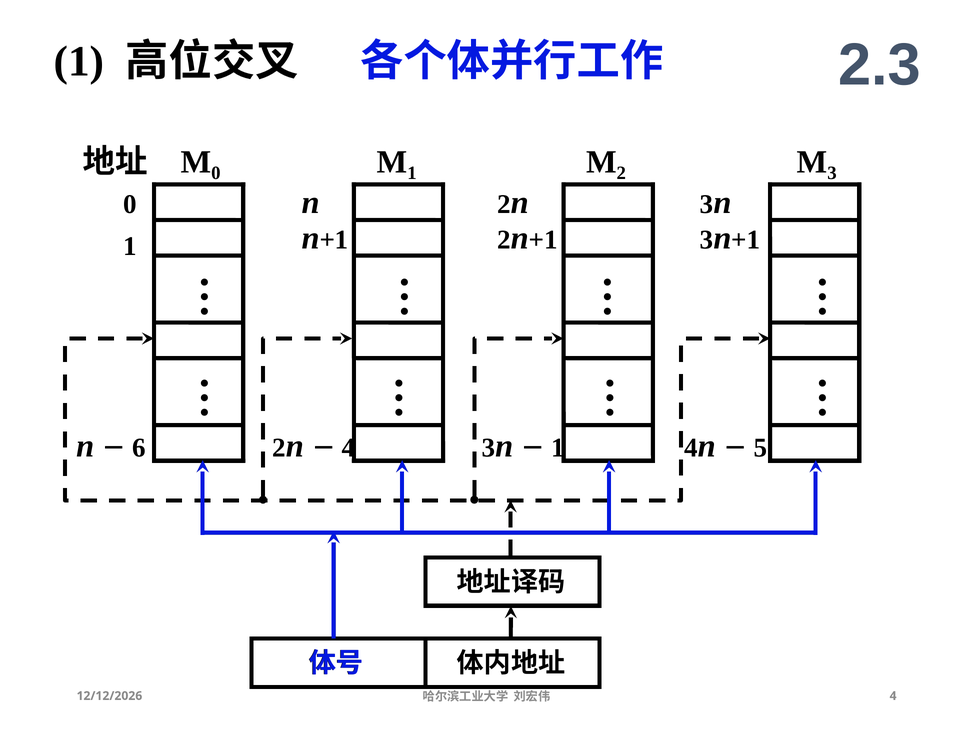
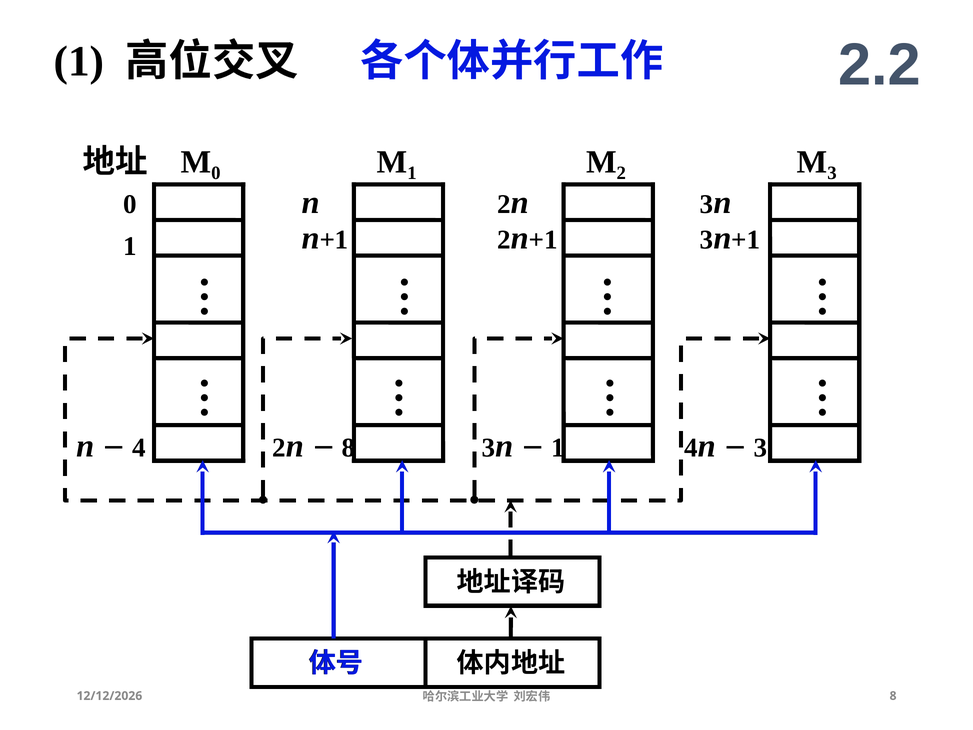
2.3: 2.3 -> 2.2 (880, 65)
6: 6 -> 4 (139, 448)
4: 4 -> 8 (349, 448)
5: 5 -> 3 (760, 448)
4: 4 -> 8 (893, 696)
